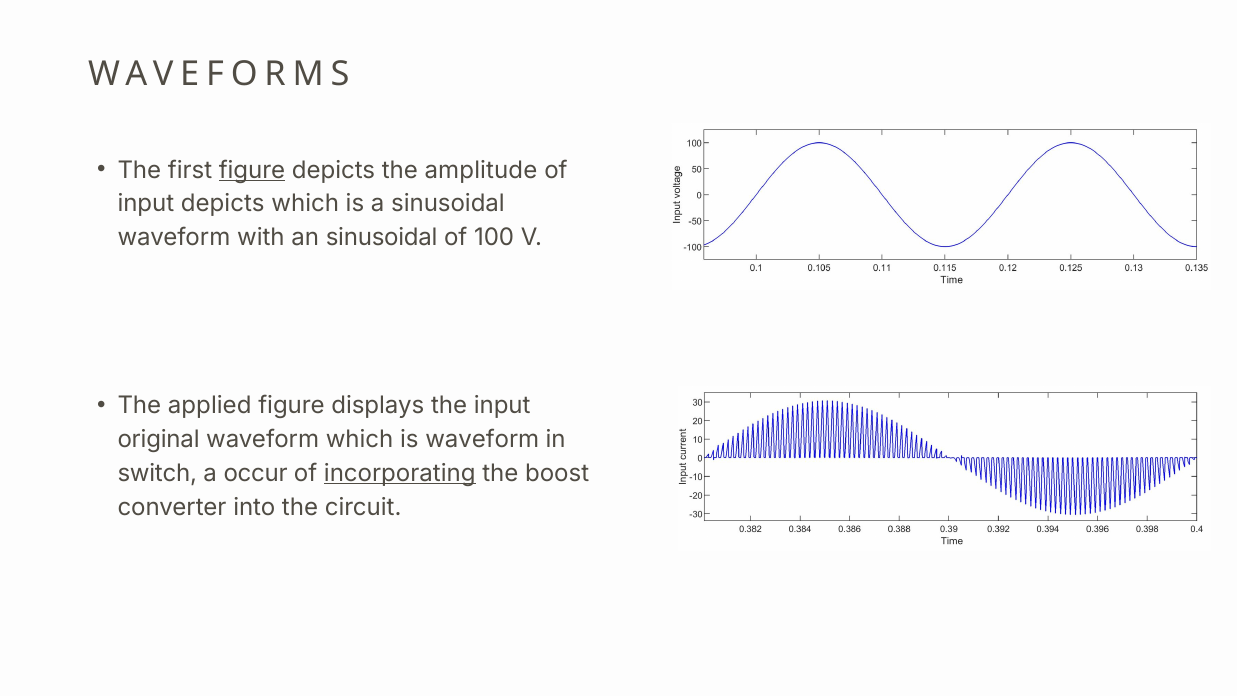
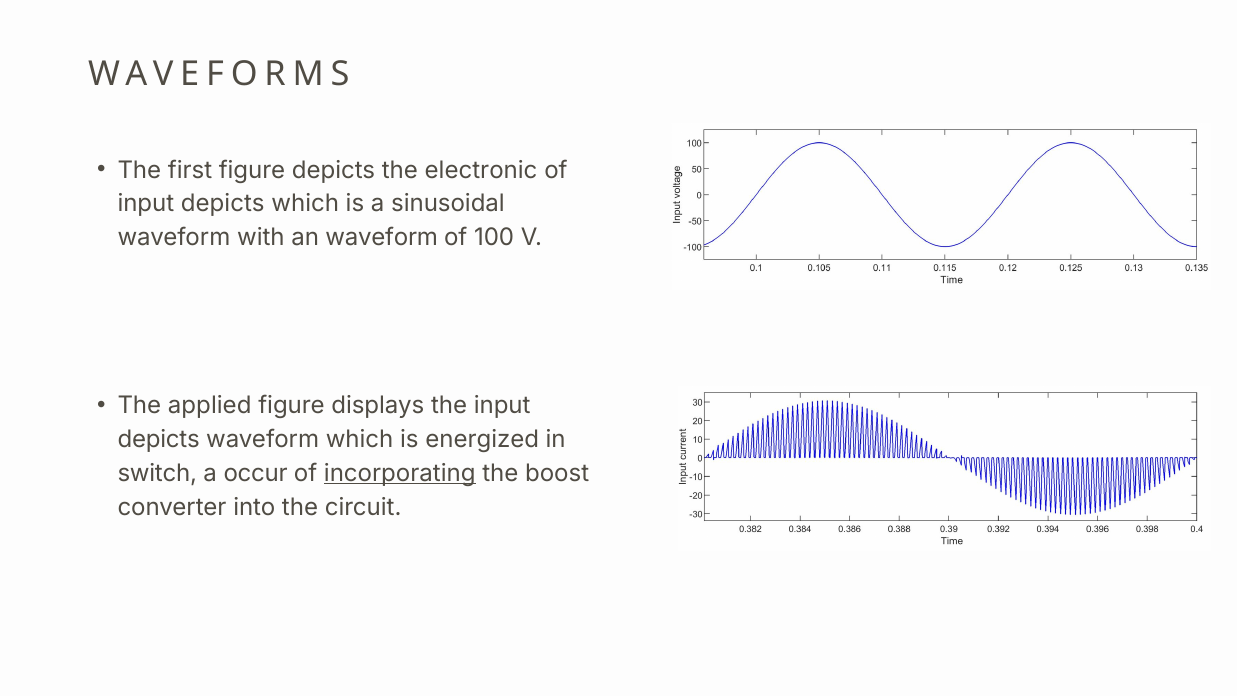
figure underline: present -> none (252, 170)
amplitude: amplitude -> electronic (481, 170)
an sinusoidal: sinusoidal -> waveform (382, 238)
original: original -> depicts (159, 440)
is waveform: waveform -> energized (482, 440)
